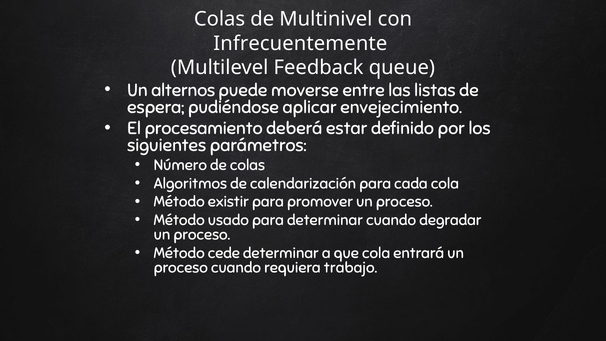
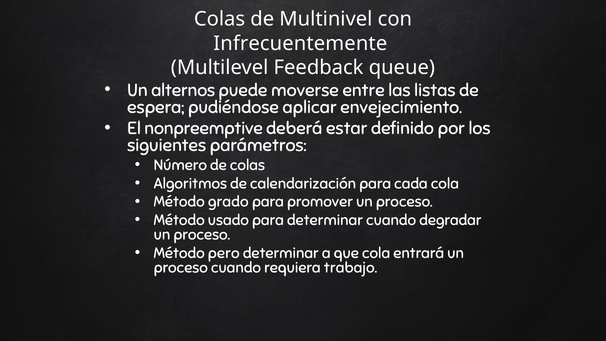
procesamiento: procesamiento -> nonpreemptive (204, 129)
existir: existir -> grado (228, 202)
cede: cede -> pero (224, 253)
